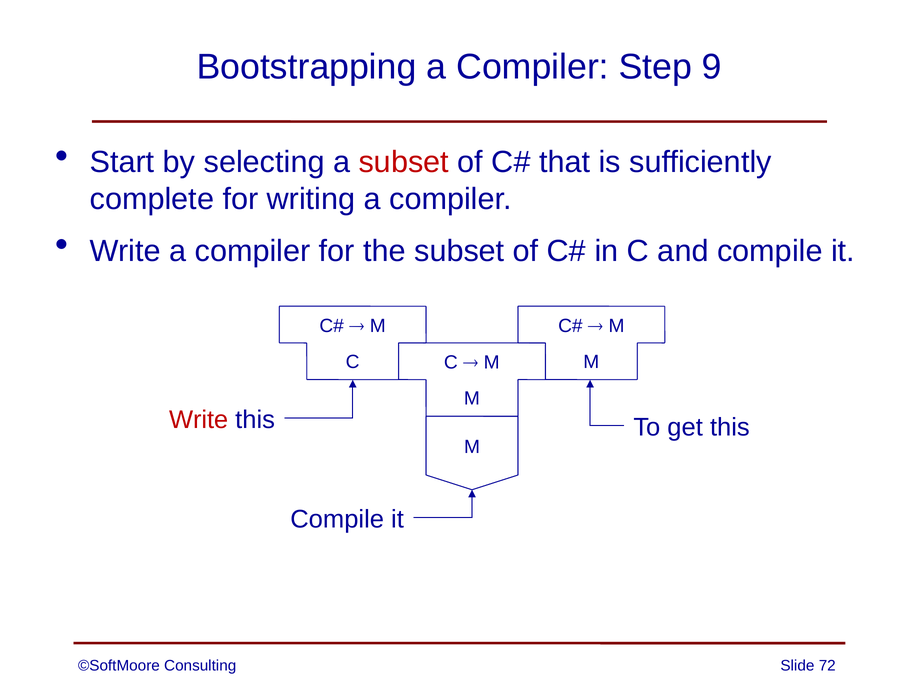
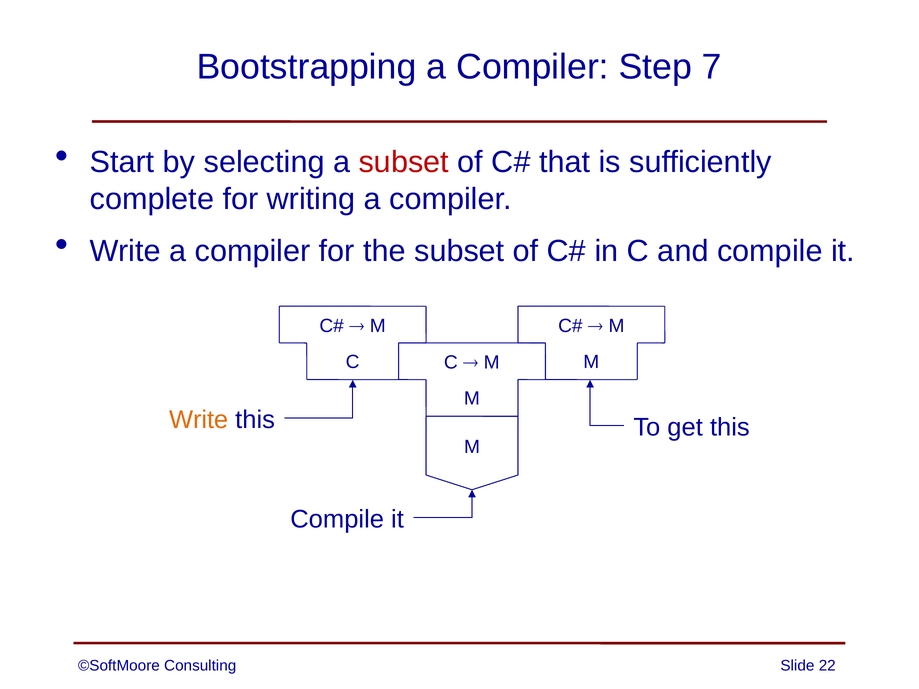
9: 9 -> 7 (712, 67)
Write colour: red -> orange (199, 420)
72: 72 -> 22 (827, 666)
